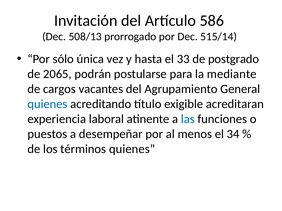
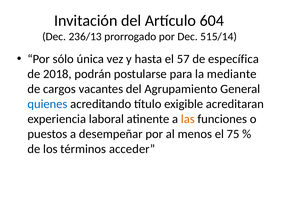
586: 586 -> 604 (212, 21)
508/13: 508/13 -> 236/13 (85, 37)
33: 33 -> 57 (183, 59)
postgrado: postgrado -> específica (233, 59)
2065: 2065 -> 2018 (57, 74)
las colour: blue -> orange (188, 119)
34: 34 -> 75 (233, 134)
términos quienes: quienes -> acceder (132, 149)
